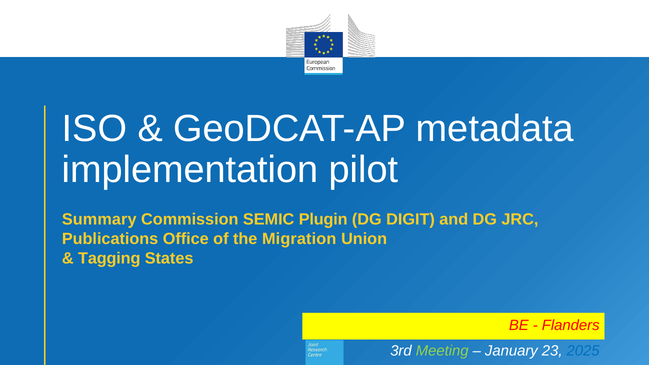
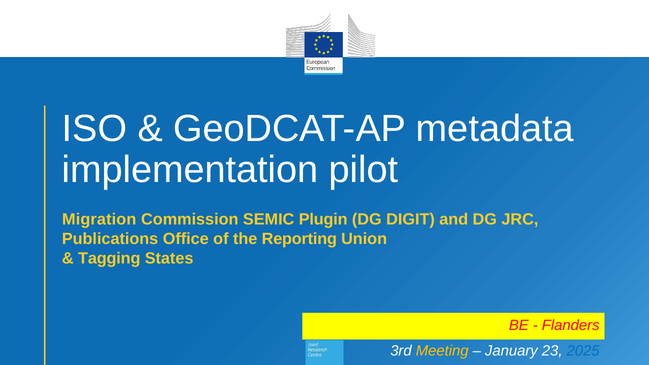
Summary: Summary -> Migration (99, 220)
Migration: Migration -> Reporting (299, 239)
Meeting colour: light green -> yellow (442, 351)
